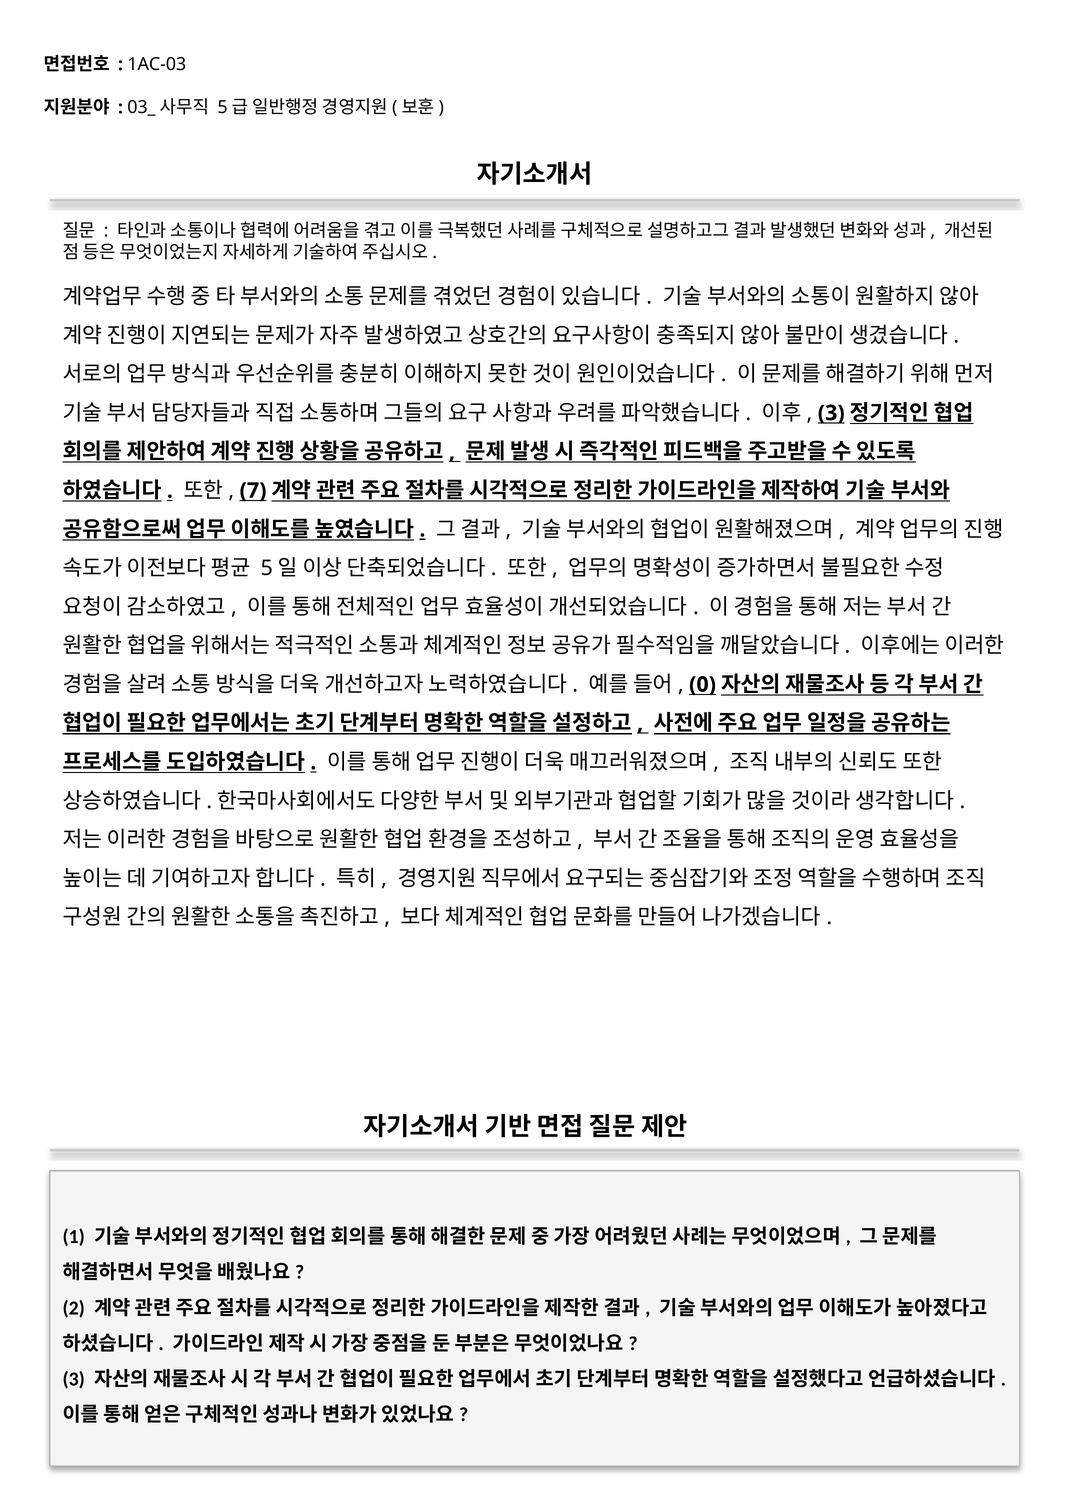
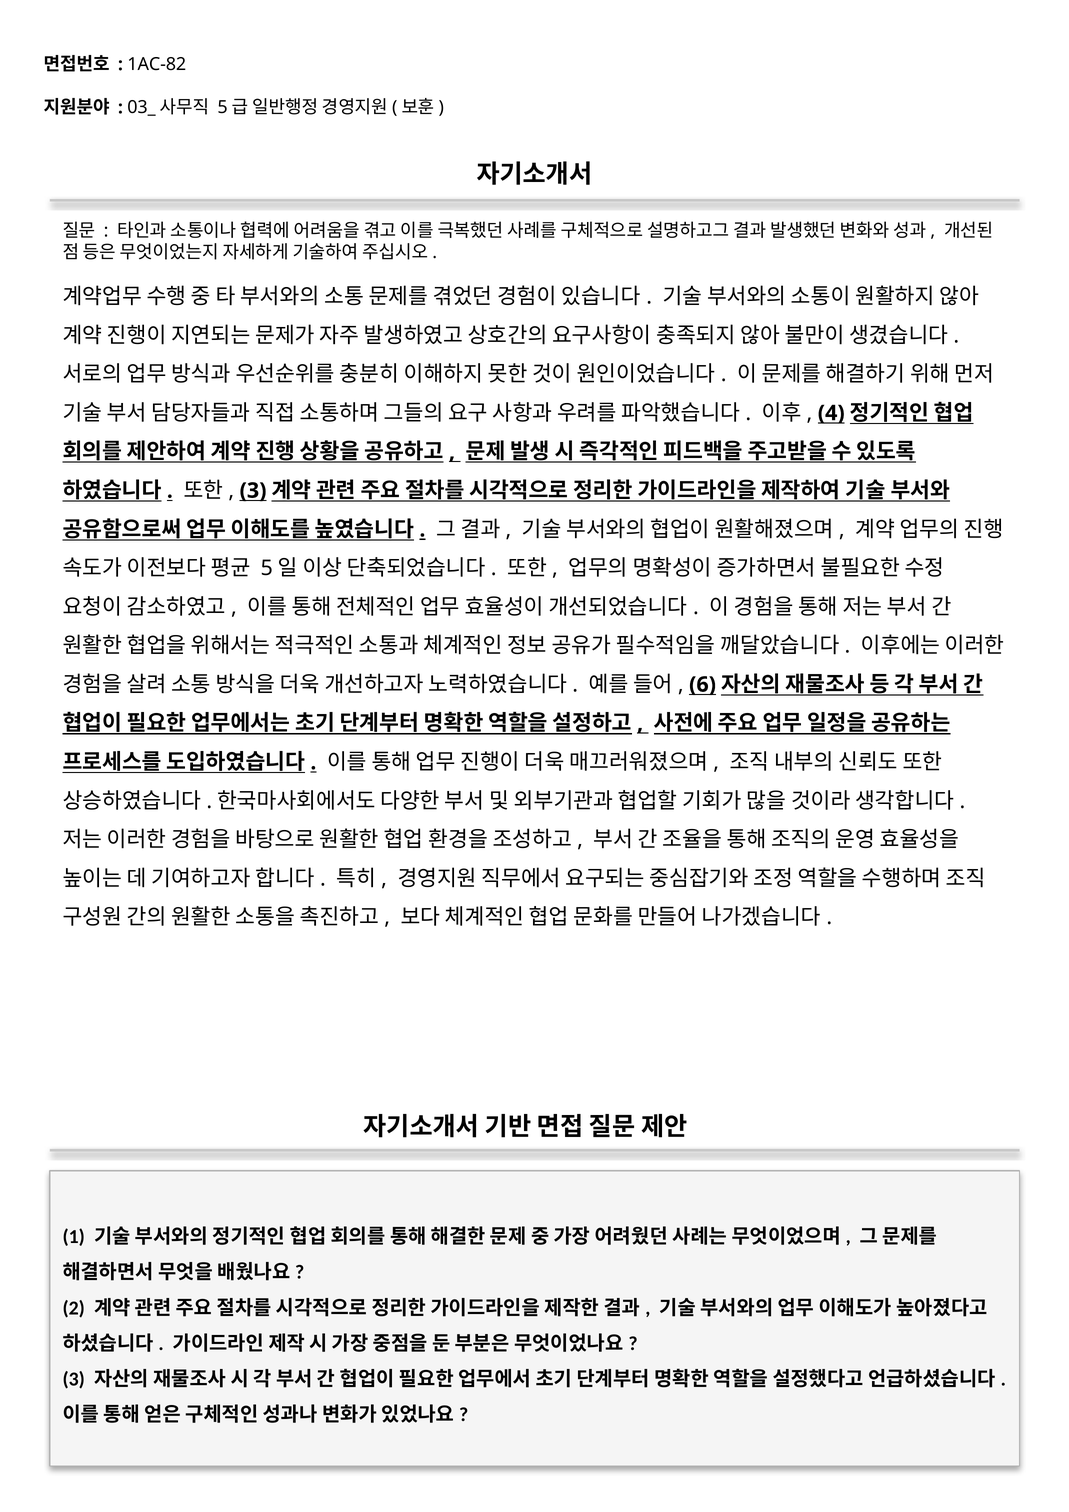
1AC-03: 1AC-03 -> 1AC-82 (157, 64)
3: 3 -> 4 (831, 413)
7: 7 -> 3 (253, 491)
0: 0 -> 6 (703, 685)
